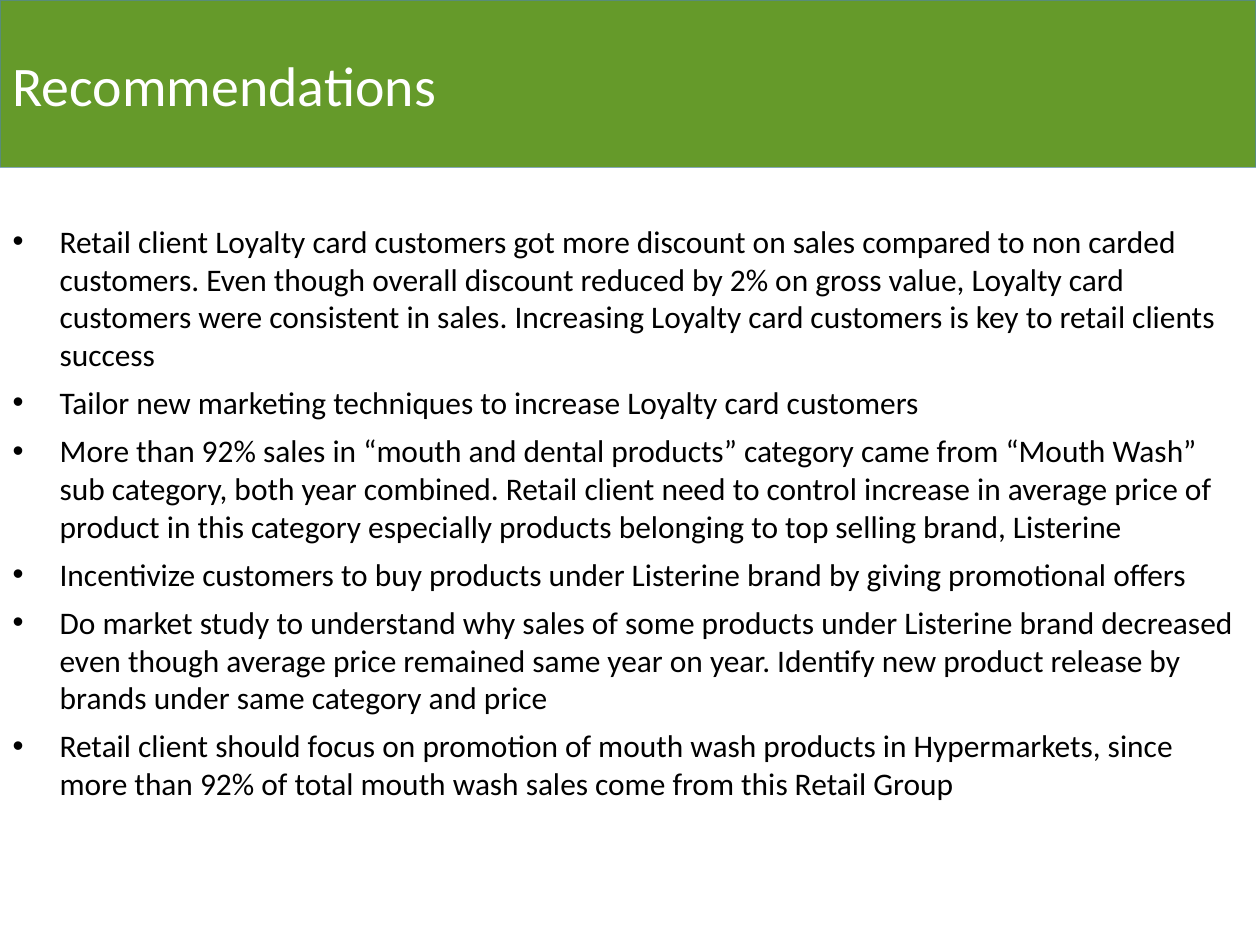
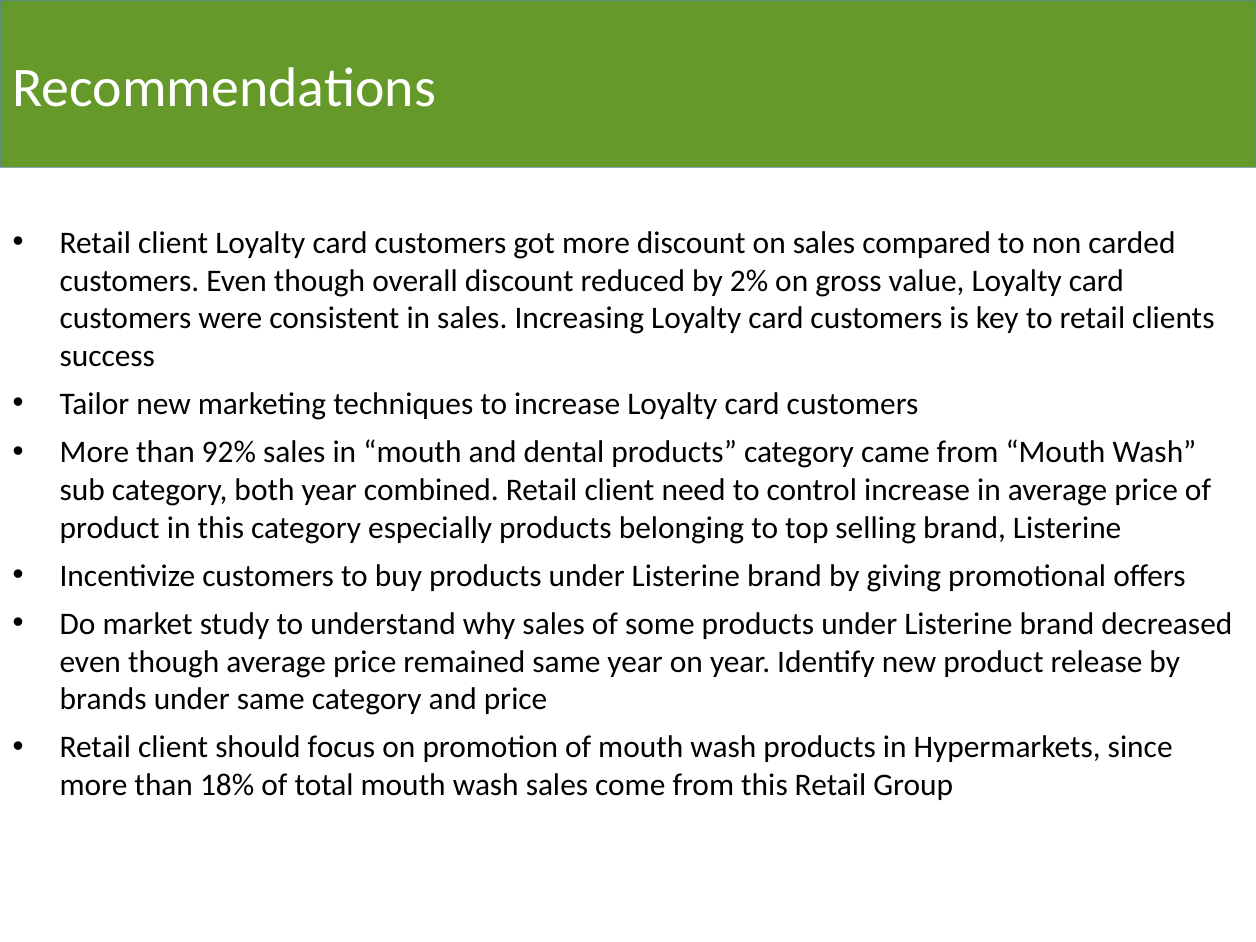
92%: 92% -> 18% (227, 785)
